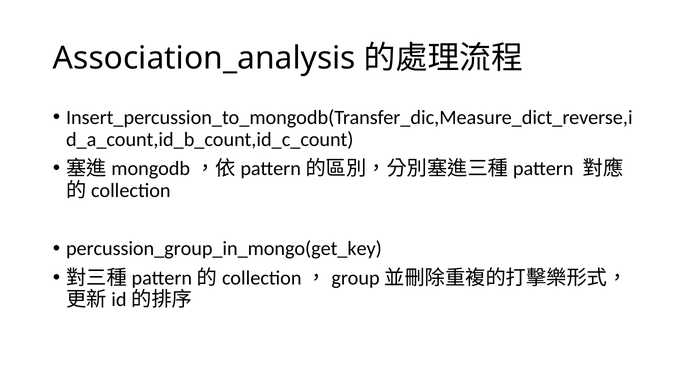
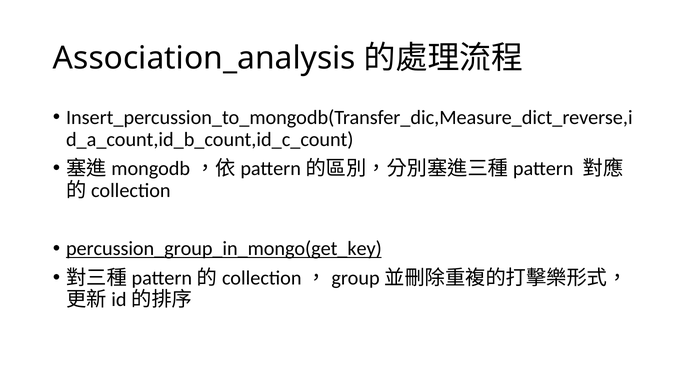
percussion_group_in_mongo(get_key underline: none -> present (224, 249)
